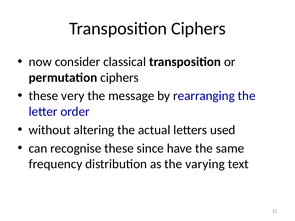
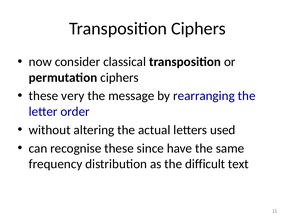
varying: varying -> difficult (205, 164)
